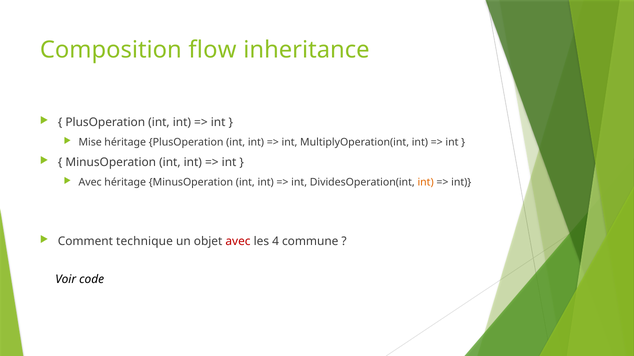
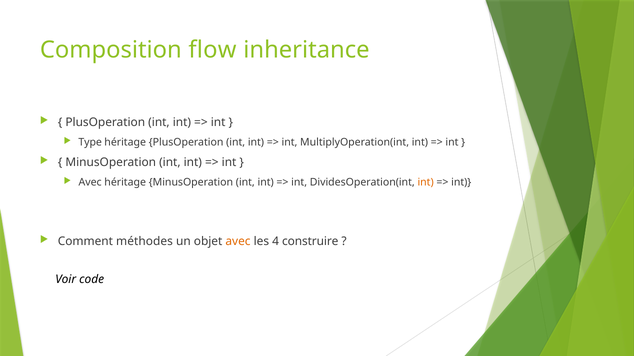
Mise: Mise -> Type (90, 143)
technique: technique -> méthodes (145, 242)
avec colour: red -> orange (238, 242)
commune: commune -> construire (310, 242)
